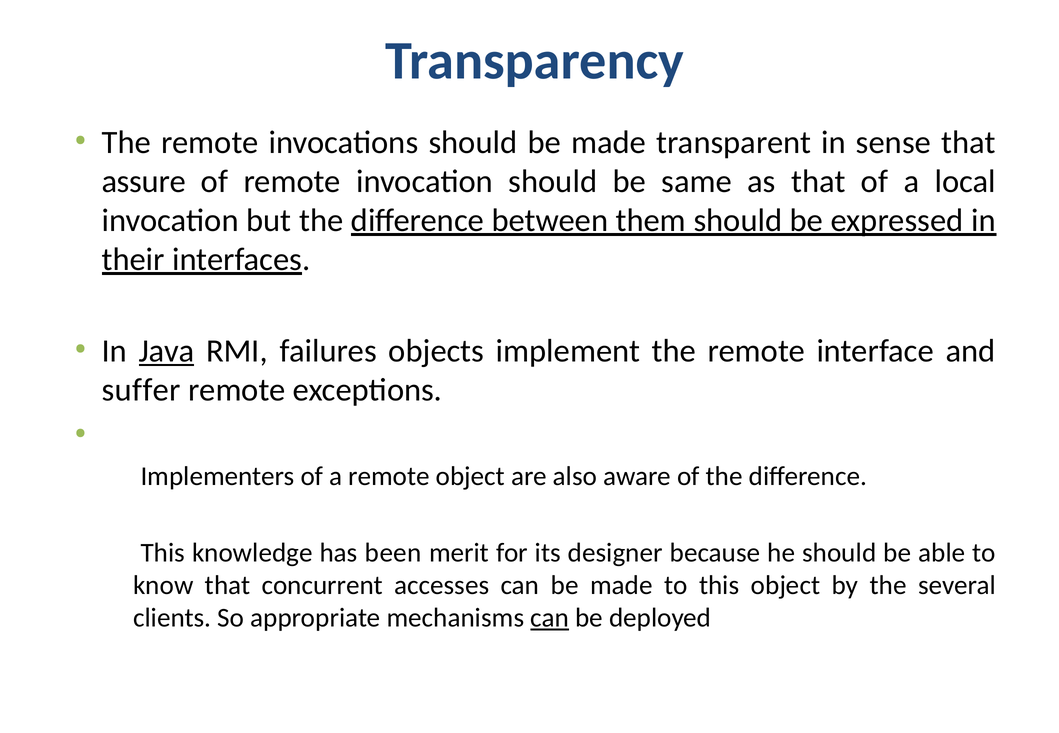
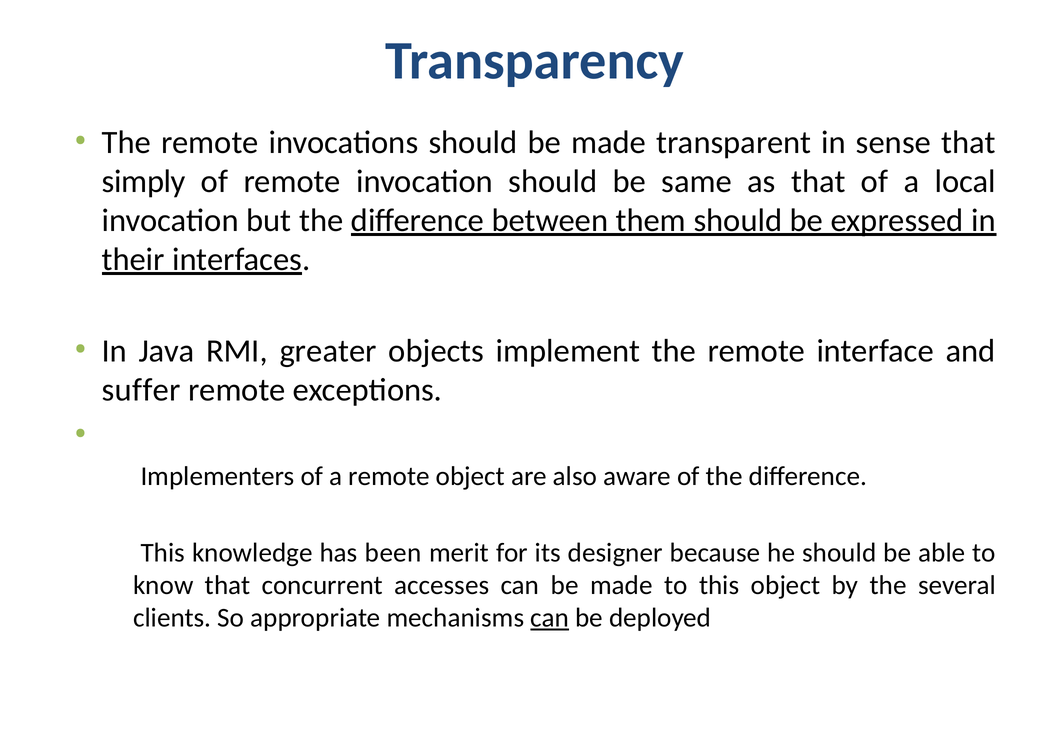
assure: assure -> simply (144, 182)
Java underline: present -> none (167, 351)
failures: failures -> greater (328, 351)
